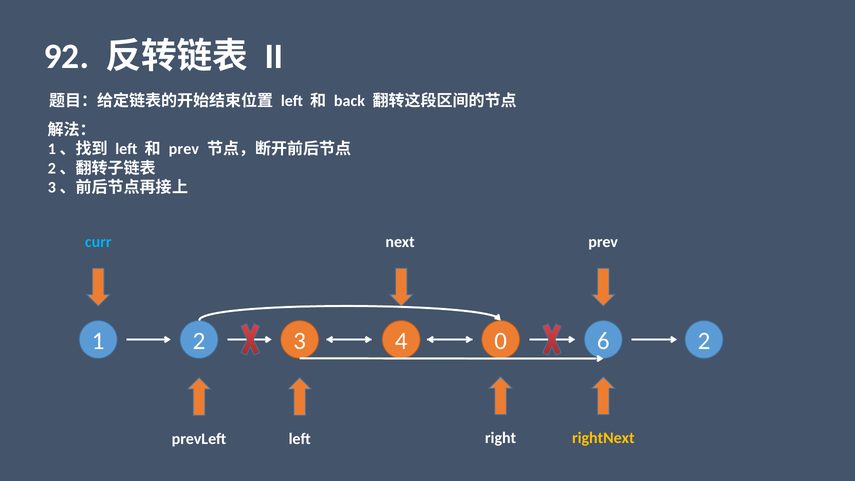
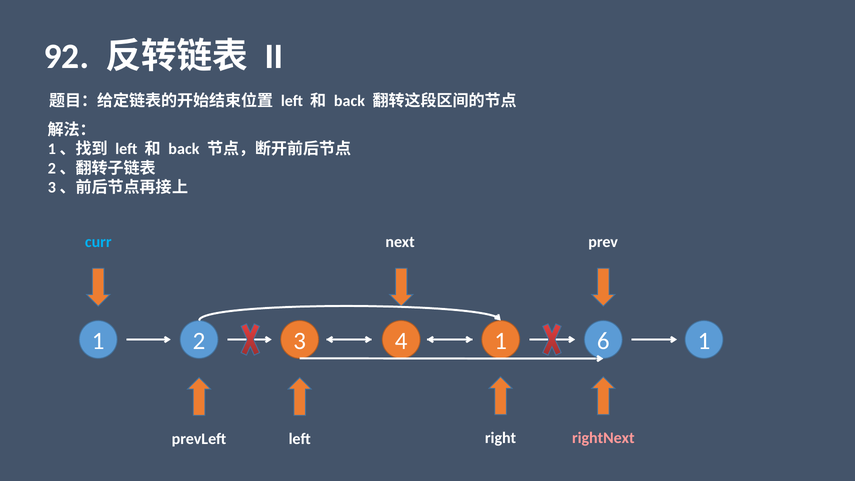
prev: prev -> back (184, 149)
4 0: 0 -> 1 (501, 341)
6 2: 2 -> 1 (704, 341)
rightNext colour: yellow -> pink (603, 438)
